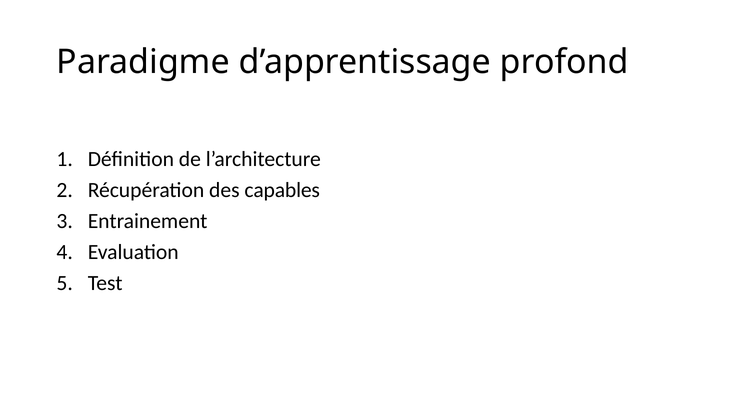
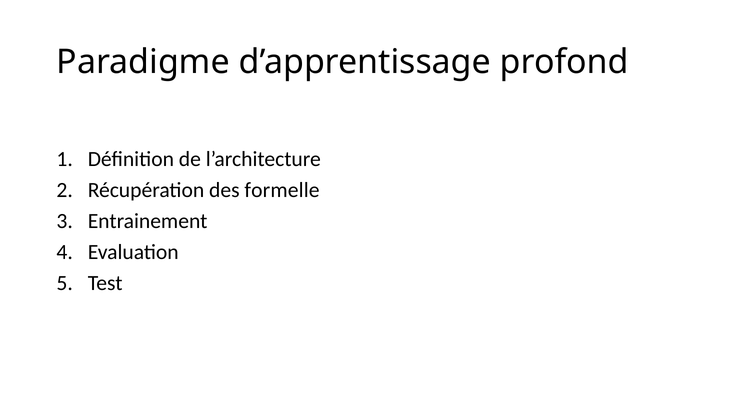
capables: capables -> formelle (282, 190)
